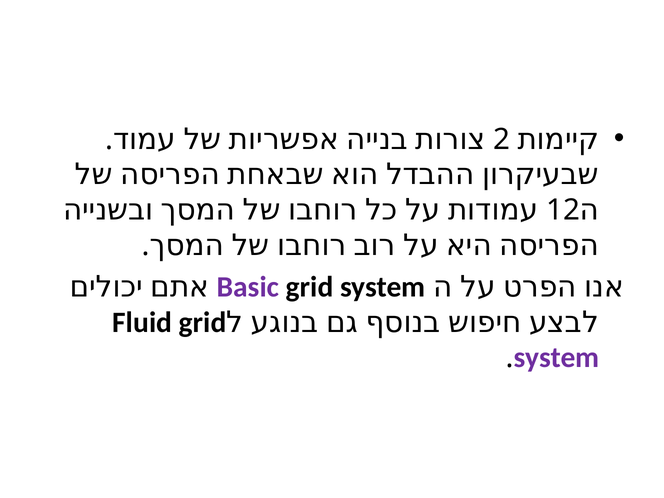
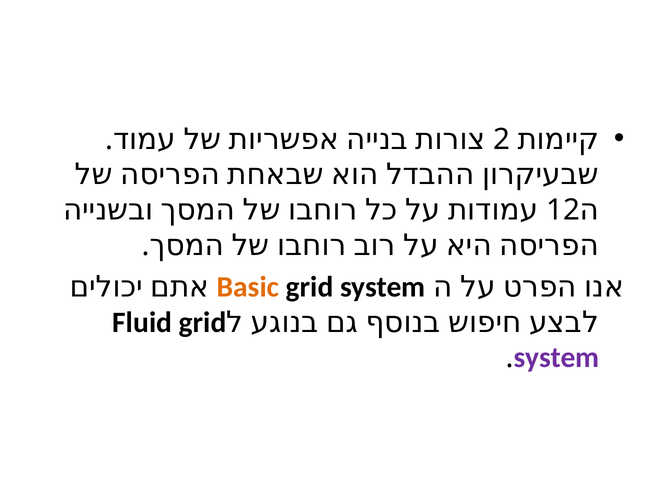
Basic colour: purple -> orange (248, 287)
